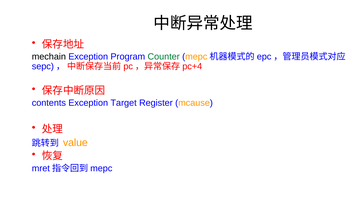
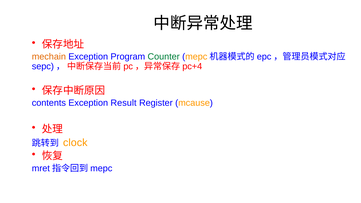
mechain colour: black -> orange (49, 57)
Target: Target -> Result (124, 103)
value: value -> clock (75, 143)
